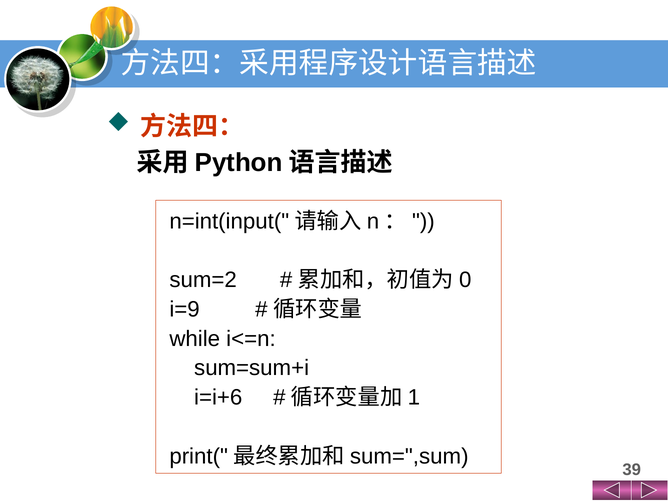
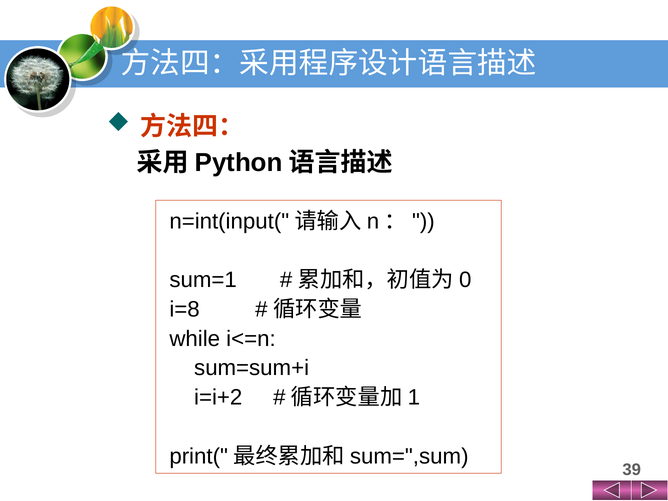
sum=2: sum=2 -> sum=1 (203, 280)
i=9: i=9 -> i=8 (185, 309)
i=i+6: i=i+6 -> i=i+2 (218, 397)
